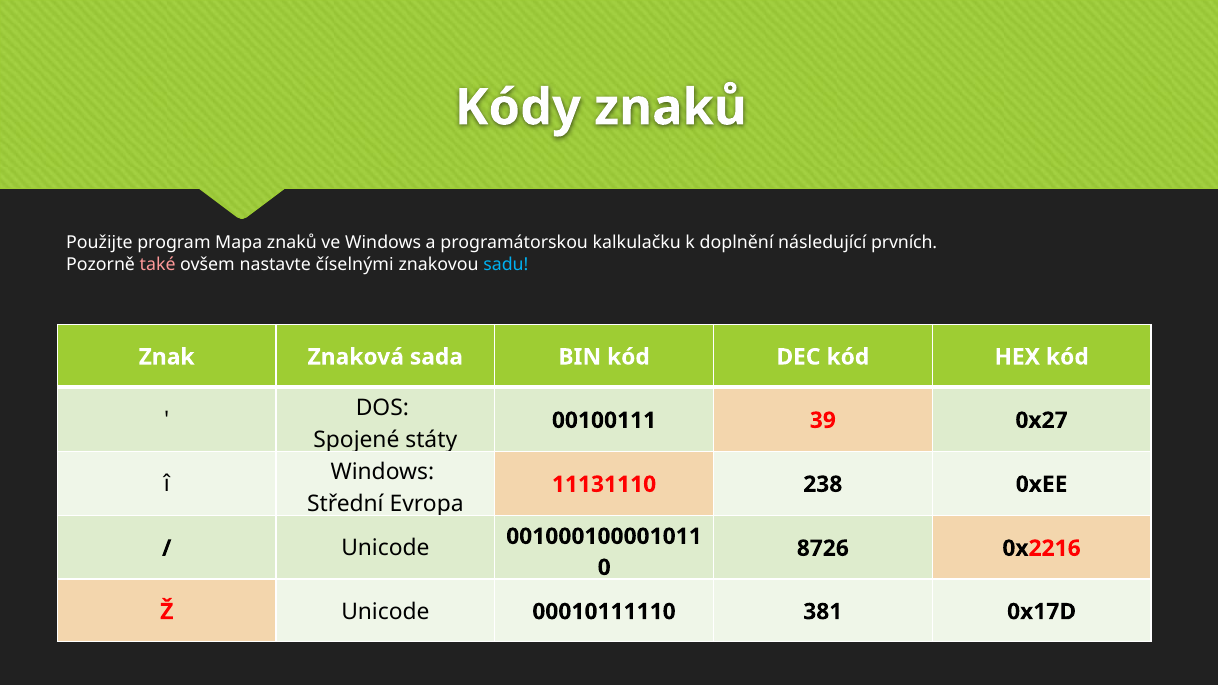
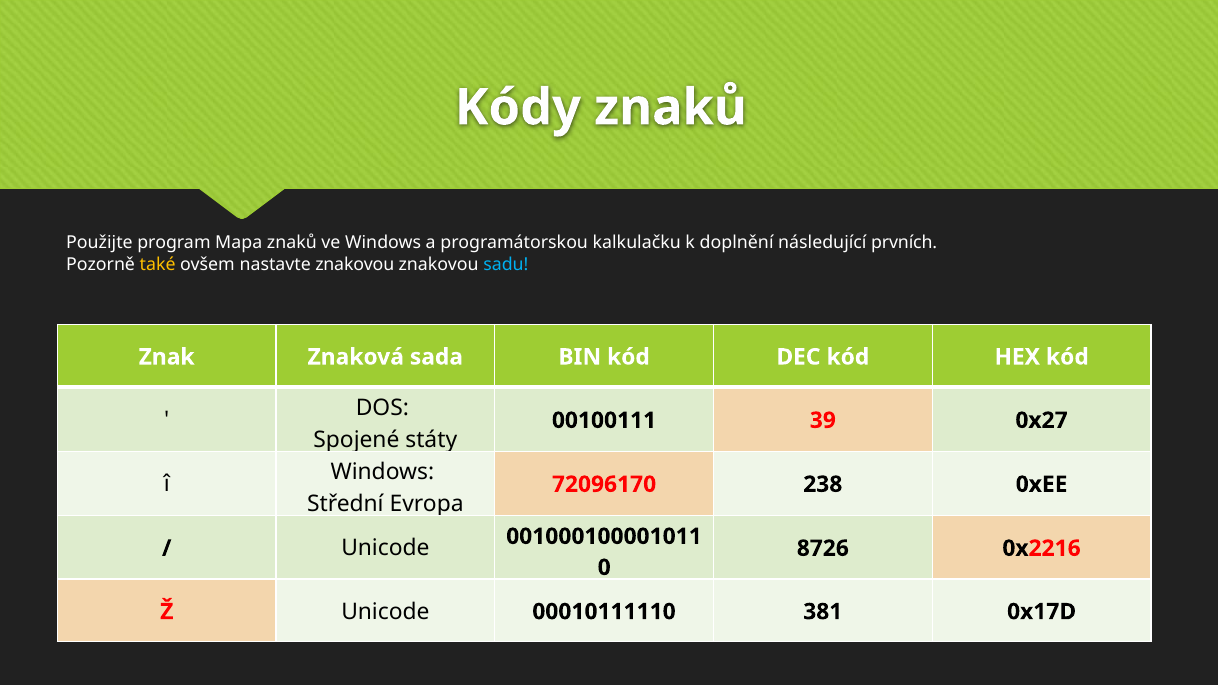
také colour: pink -> yellow (158, 264)
nastavte číselnými: číselnými -> znakovou (355, 264)
11131110: 11131110 -> 72096170 (604, 484)
